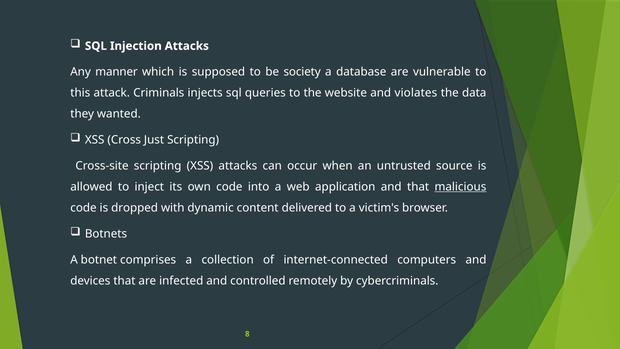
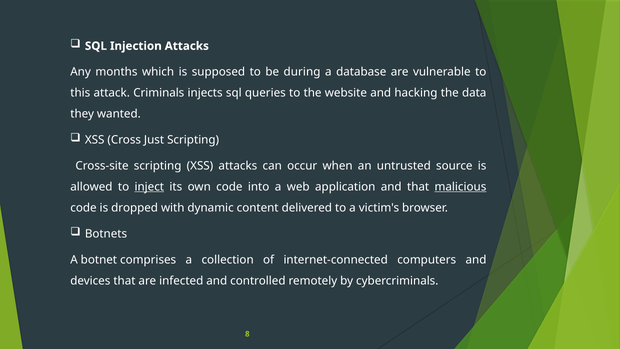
manner: manner -> months (116, 72)
society: society -> during (302, 72)
violates: violates -> hacking (416, 93)
inject underline: none -> present (149, 187)
